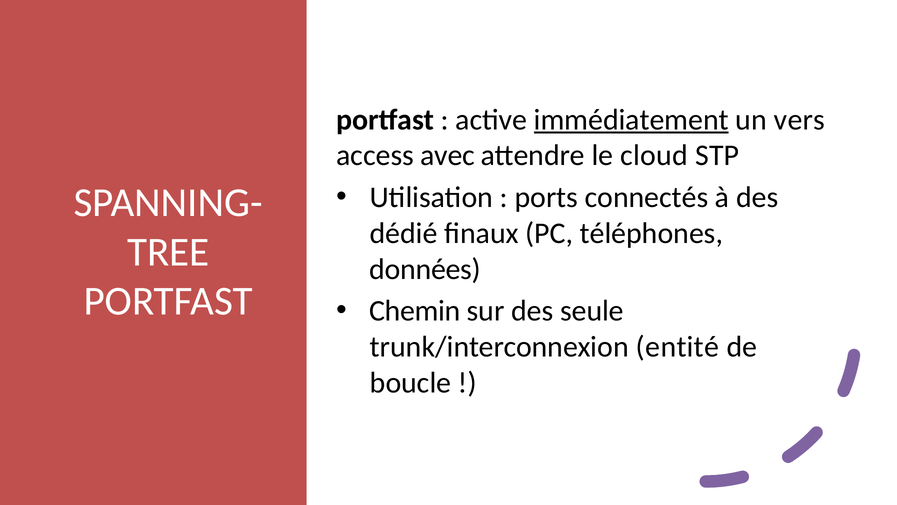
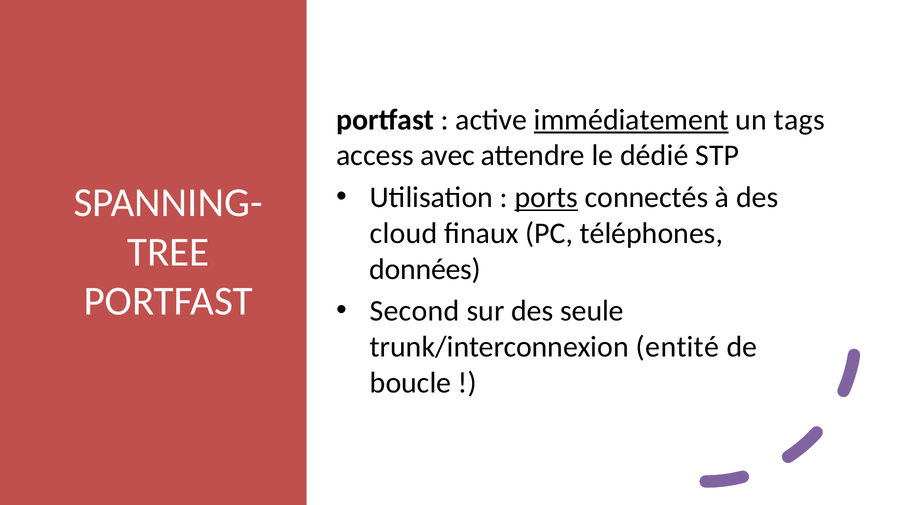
vers: vers -> tags (799, 120)
cloud: cloud -> dédié (654, 155)
ports underline: none -> present (546, 197)
dédié: dédié -> cloud (404, 233)
Chemin: Chemin -> Second (415, 311)
